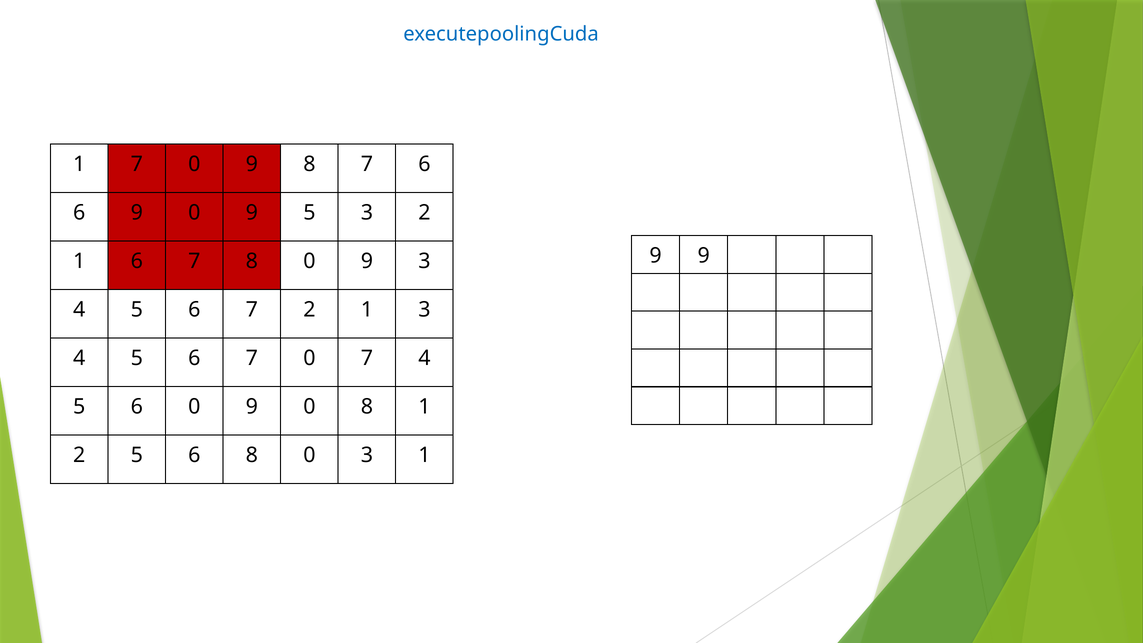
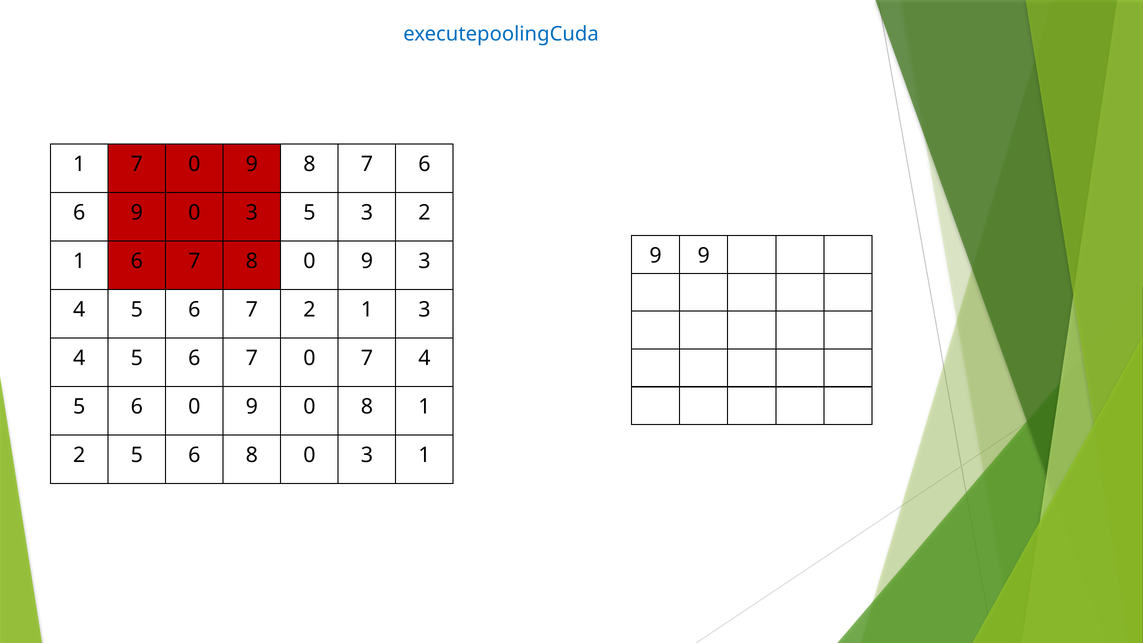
9 0 9: 9 -> 3 (252, 213)
